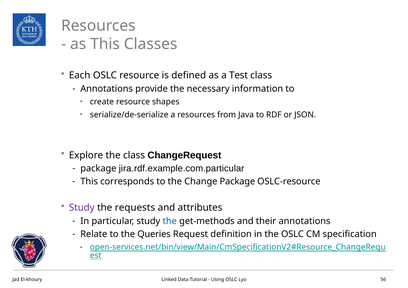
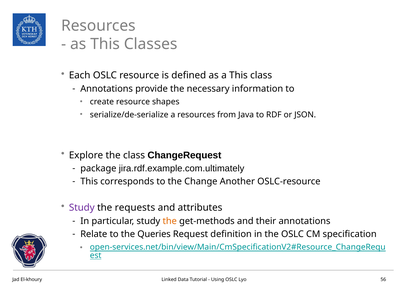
a Test: Test -> This (238, 76)
jira.rdf.example.com.particular: jira.rdf.example.com.particular -> jira.rdf.example.com.ultimately (182, 169)
Change Package: Package -> Another (237, 182)
the colour: blue -> orange (170, 221)
